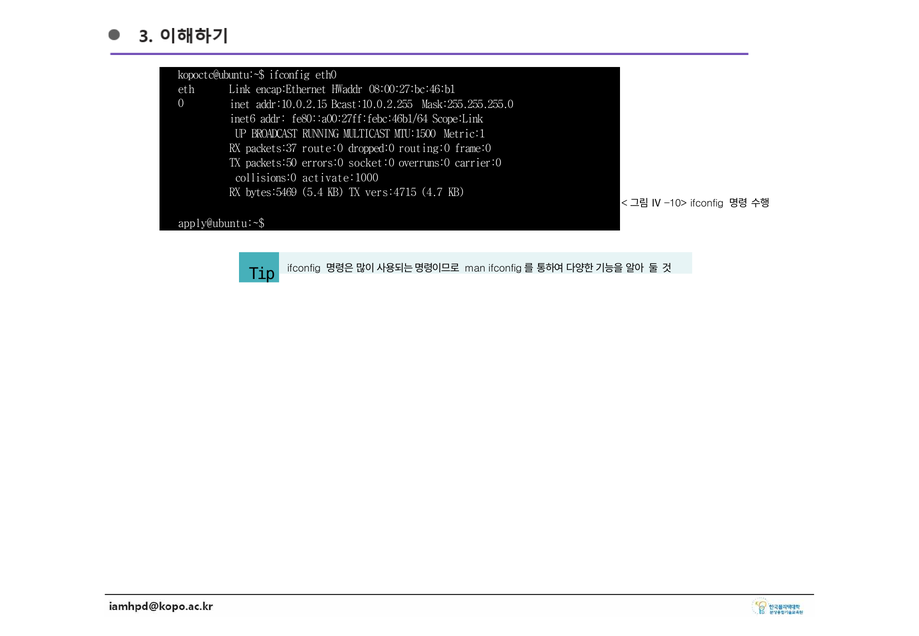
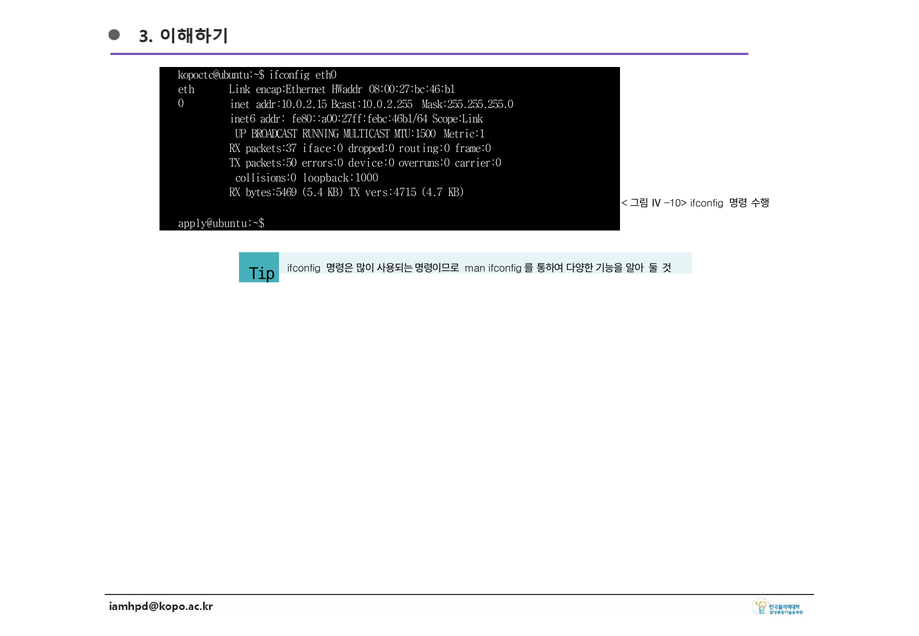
route:0: route:0 -> iface:0 (323, 149)
socket:0: socket:0 -> device:0 (371, 163)
activate:1000: activate:1000 -> loopback:1000 (340, 178)
